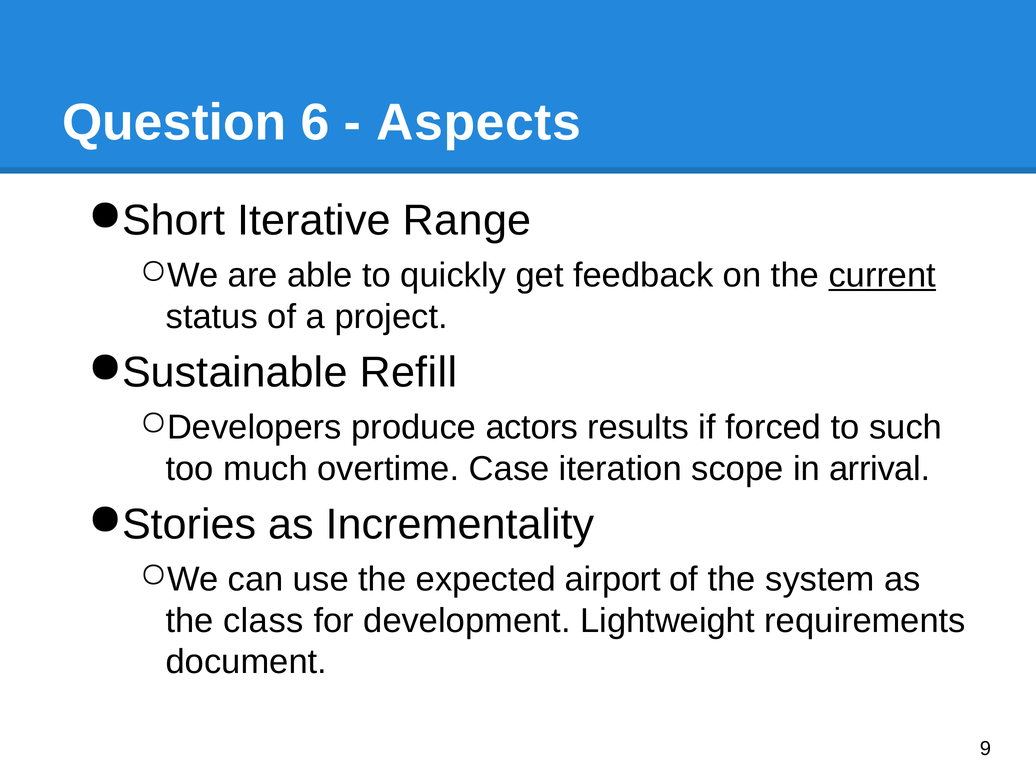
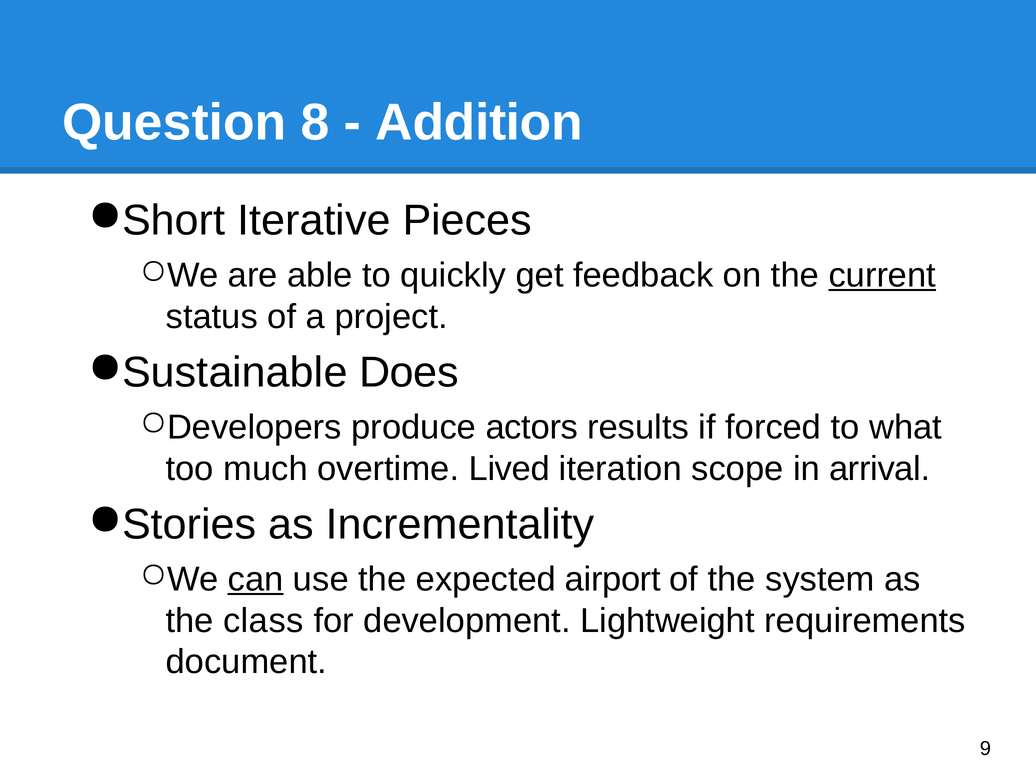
6: 6 -> 8 (315, 123)
Aspects: Aspects -> Addition (479, 123)
Range: Range -> Pieces (467, 221)
Refill: Refill -> Does (409, 373)
such: such -> what (906, 427)
Case: Case -> Lived (509, 469)
can underline: none -> present (256, 579)
